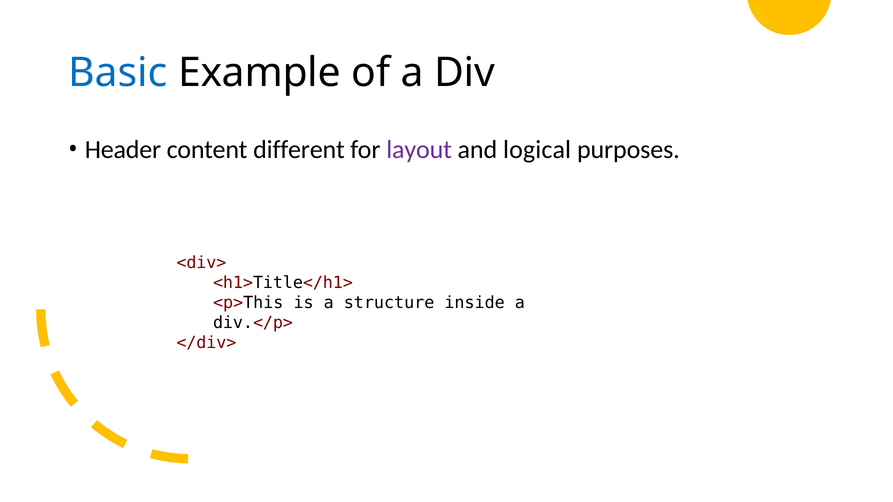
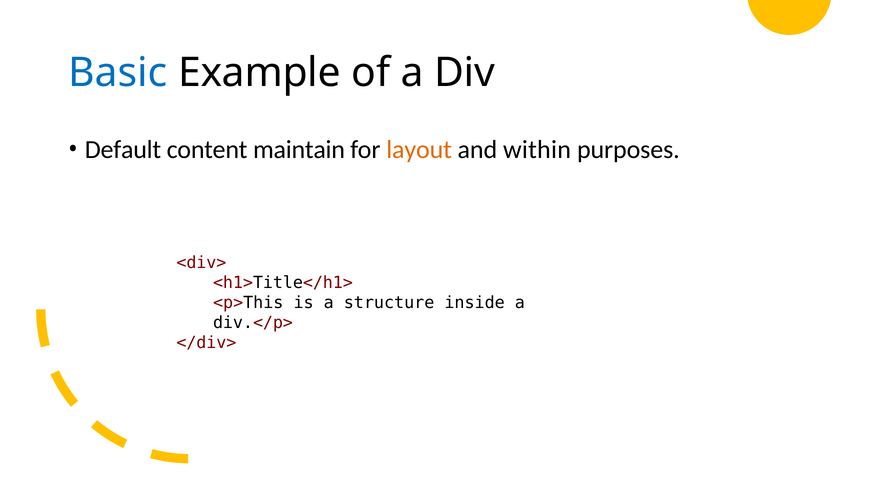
Header: Header -> Default (123, 150)
different: different -> maintain (299, 150)
layout colour: purple -> orange (419, 150)
logical: logical -> within (537, 150)
